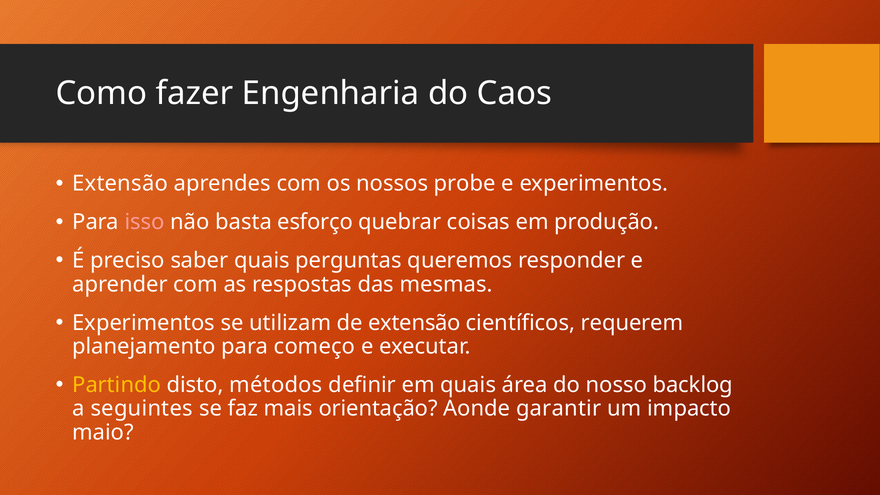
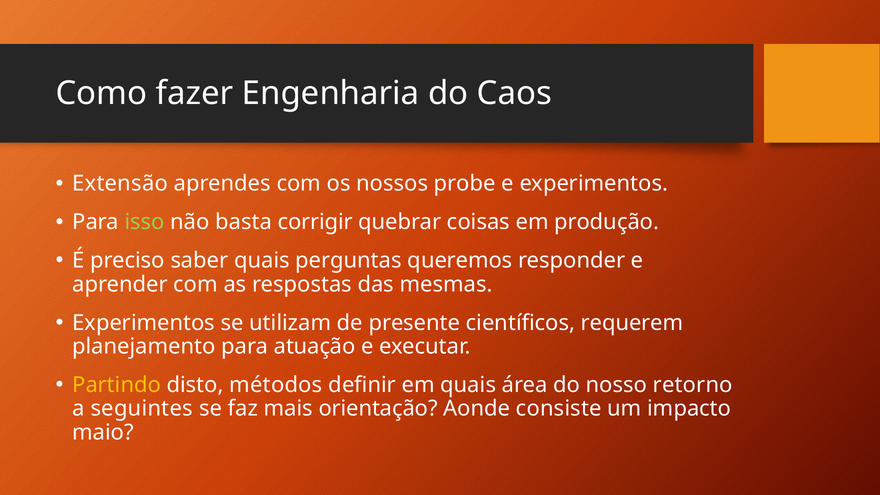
isso colour: pink -> light green (145, 222)
esforço: esforço -> corrigir (315, 222)
de extensão: extensão -> presente (414, 323)
começo: começo -> atuação (315, 347)
backlog: backlog -> retorno (693, 385)
garantir: garantir -> consiste (559, 409)
